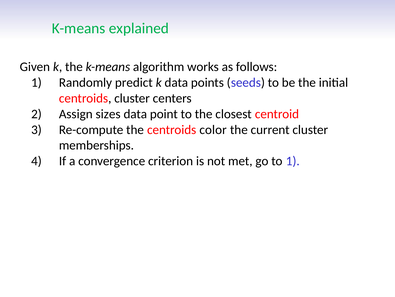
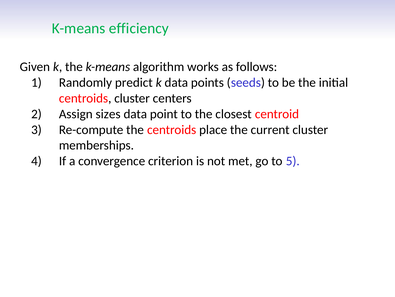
explained: explained -> efficiency (139, 28)
color: color -> place (213, 130)
to 1: 1 -> 5 (293, 161)
